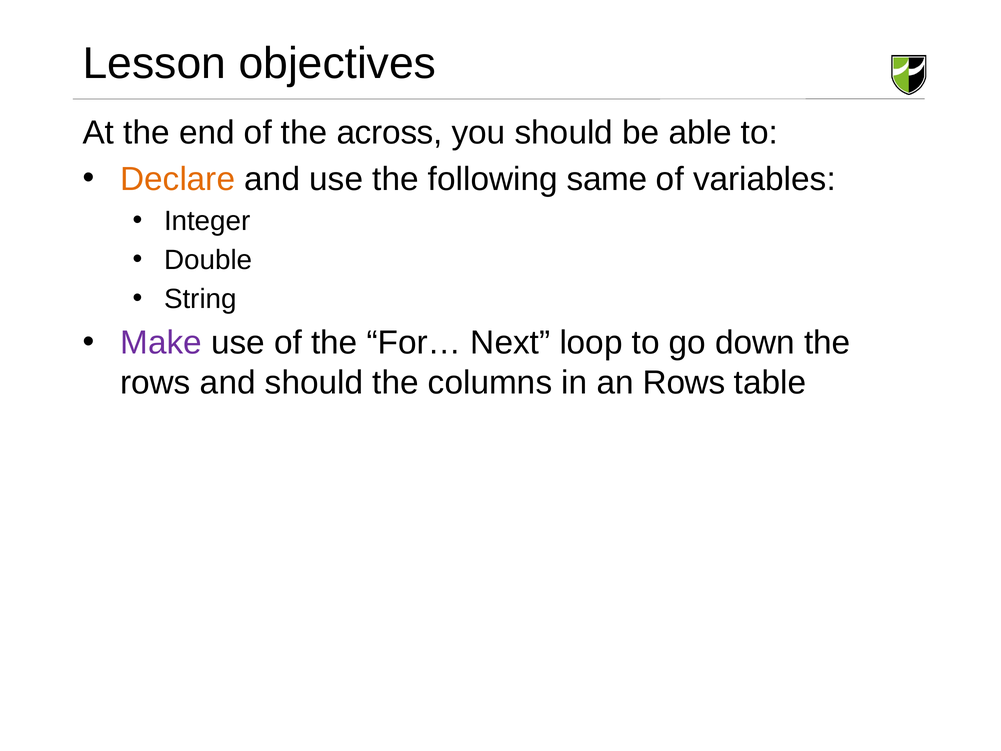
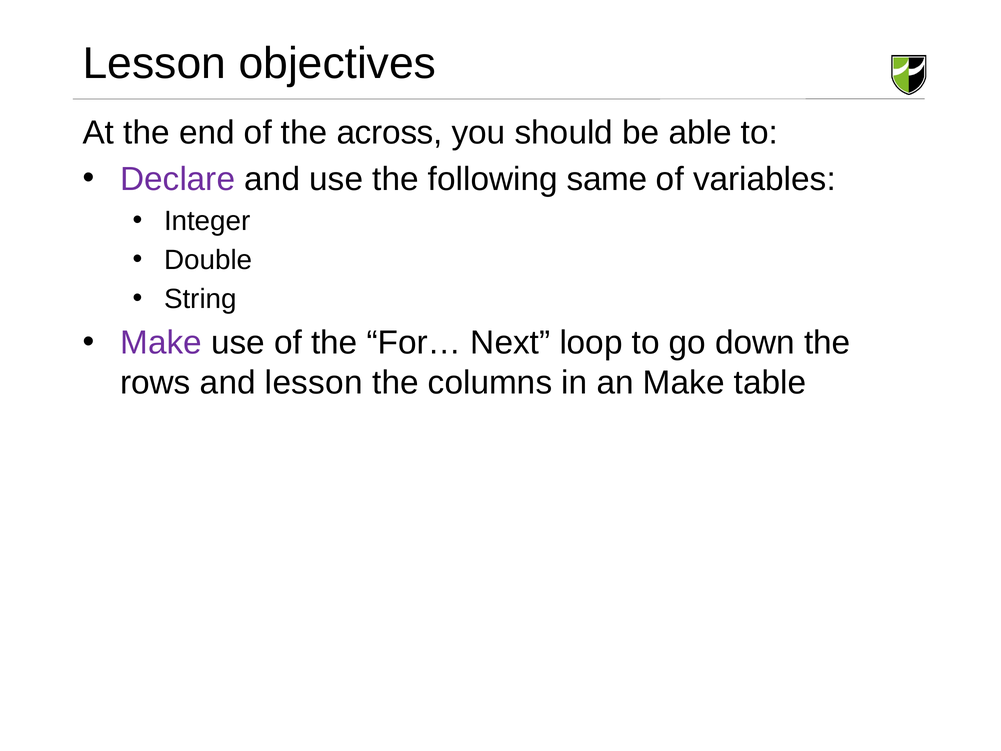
Declare colour: orange -> purple (178, 179)
and should: should -> lesson (314, 383)
an Rows: Rows -> Make (684, 383)
